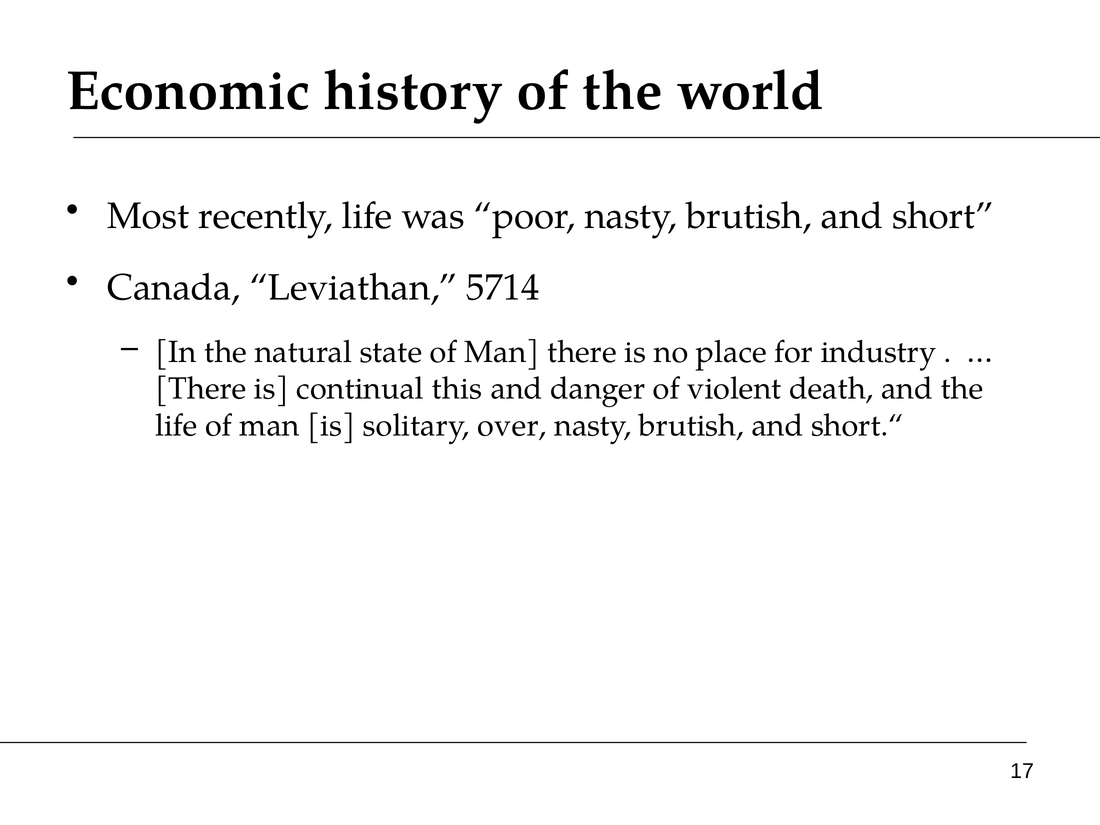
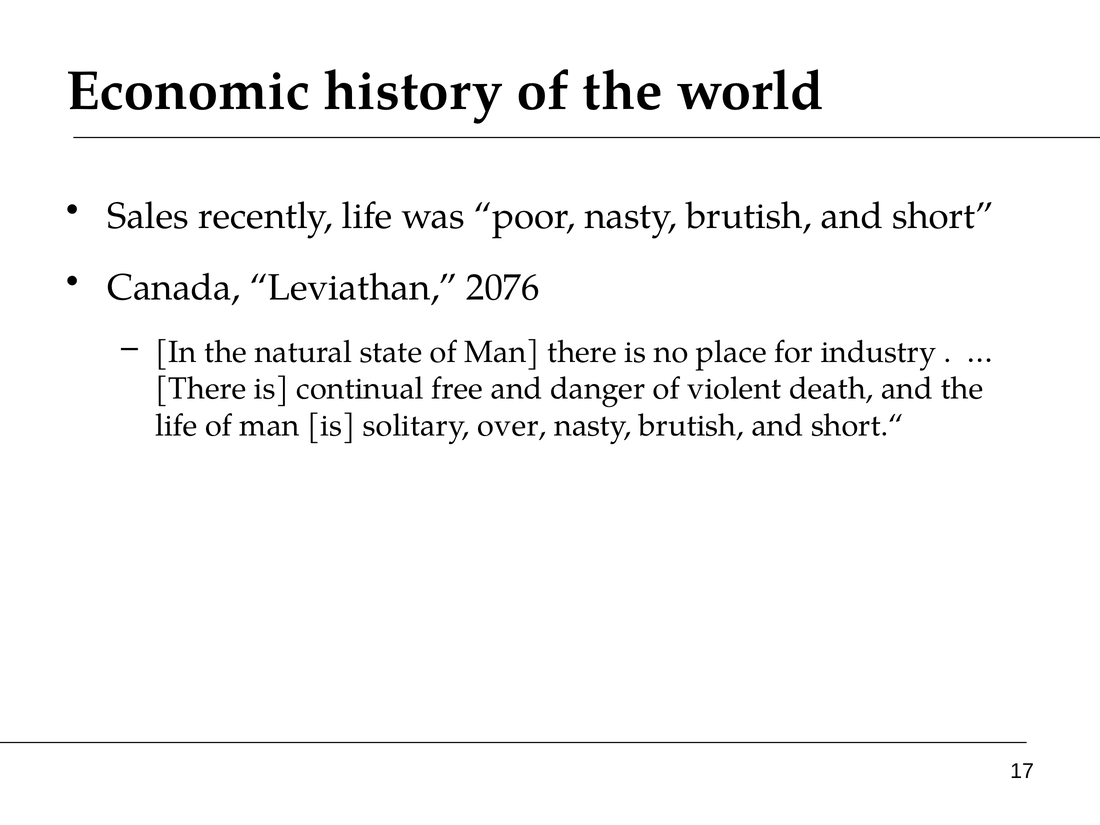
Most: Most -> Sales (148, 216)
5714: 5714 -> 2076 (503, 288)
this: this -> free (457, 389)
